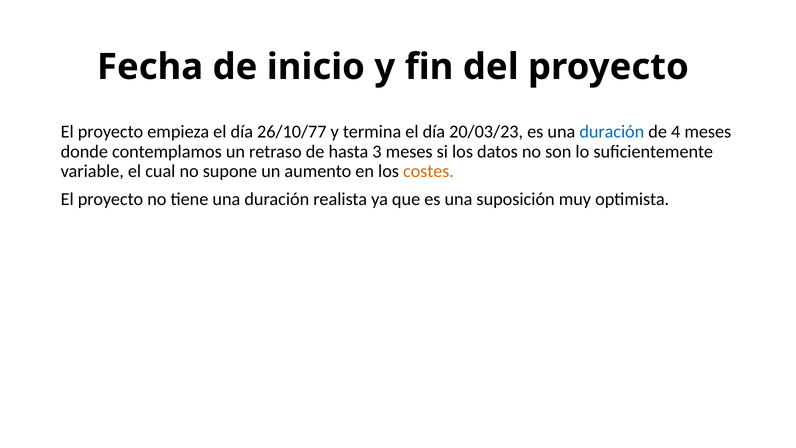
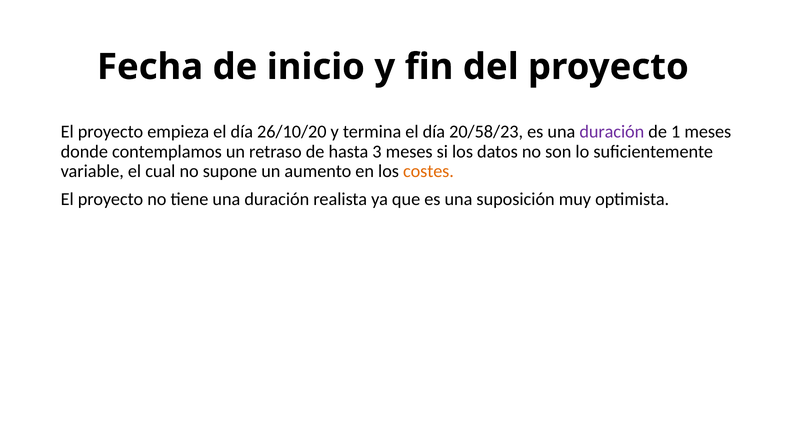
26/10/77: 26/10/77 -> 26/10/20 (292, 132)
20/03/23: 20/03/23 -> 20/58/23 (486, 132)
duración colour: blue -> purple (612, 132)
4: 4 -> 1 (676, 132)
